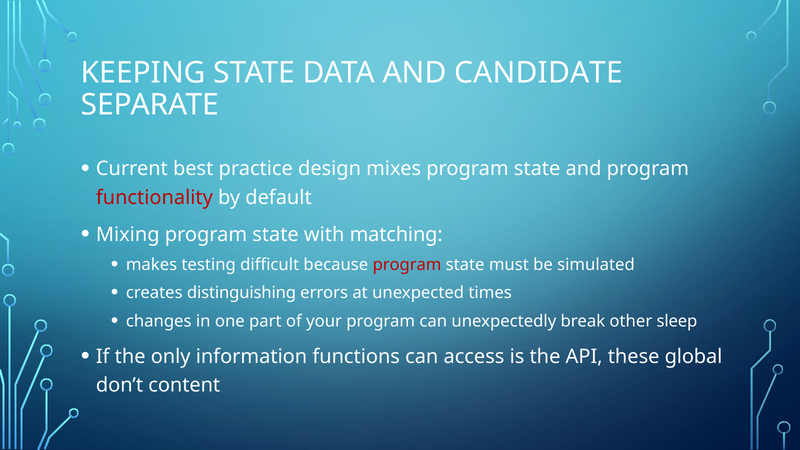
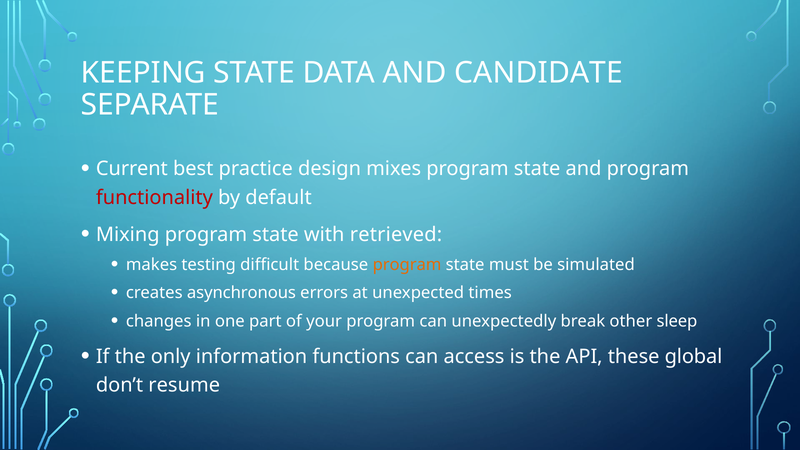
matching: matching -> retrieved (396, 235)
program colour: red -> orange (407, 265)
distinguishing: distinguishing -> asynchronous (241, 293)
content: content -> resume (184, 385)
